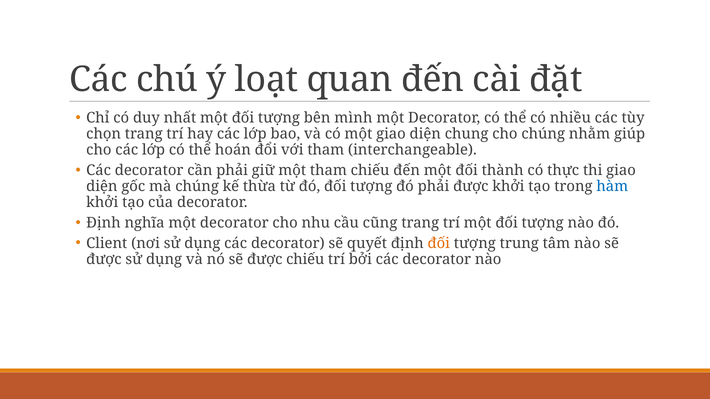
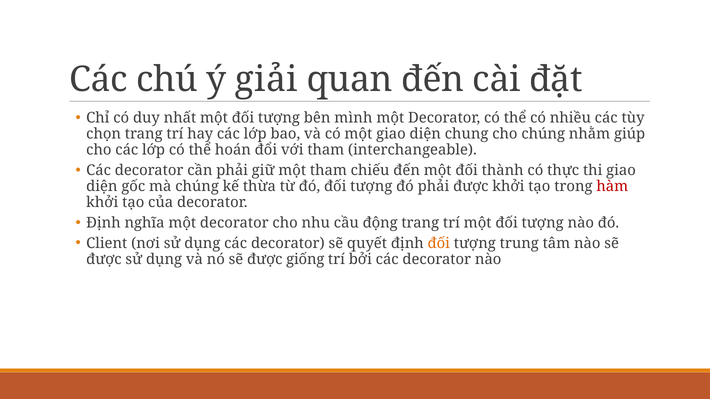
loạt: loạt -> giải (266, 80)
hàm colour: blue -> red (612, 187)
cũng: cũng -> động (380, 223)
được chiếu: chiếu -> giống (305, 259)
